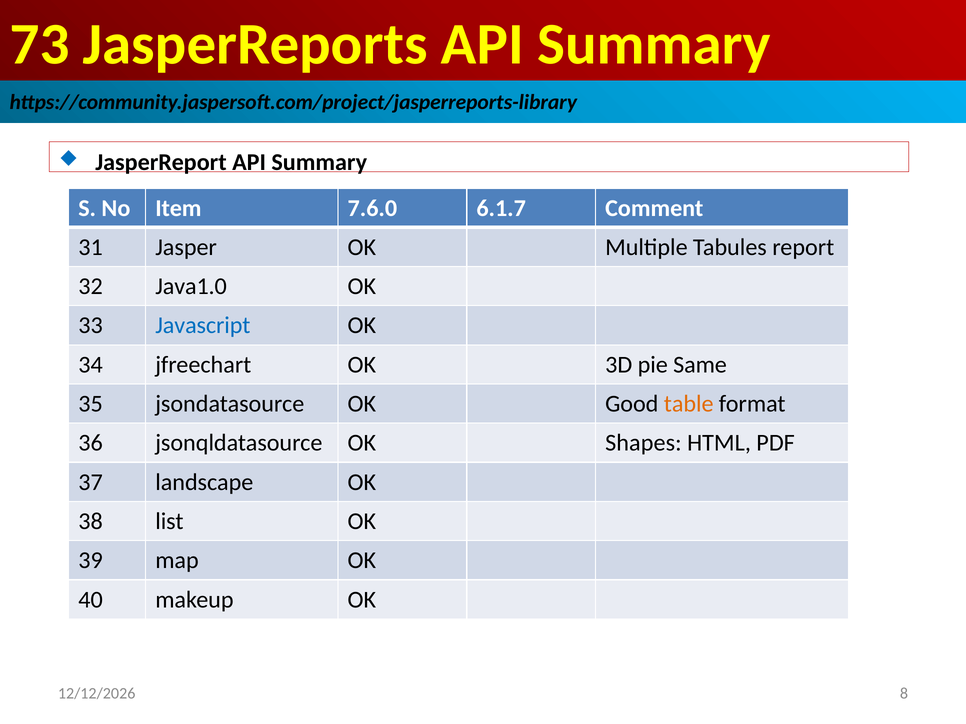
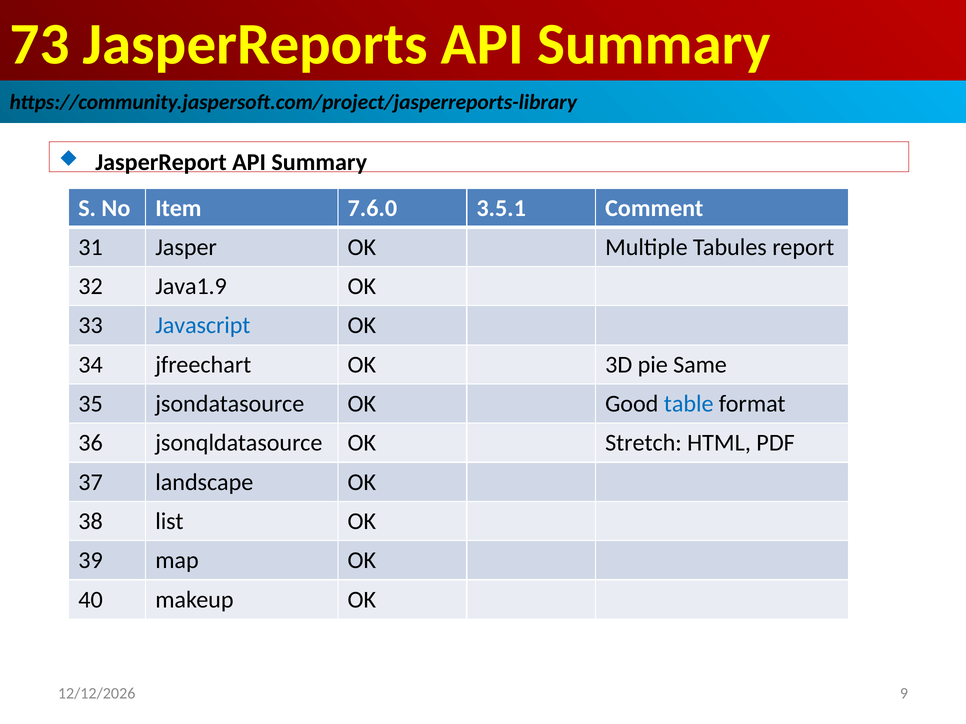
6.1.7: 6.1.7 -> 3.5.1 (501, 208)
Java1.0: Java1.0 -> Java1.9 (191, 287)
table colour: orange -> blue (689, 404)
Shapes: Shapes -> Stretch (643, 443)
8: 8 -> 9 (904, 694)
